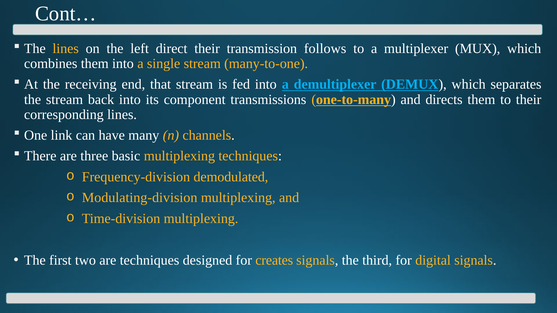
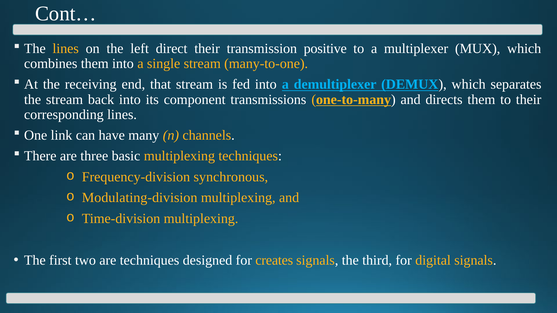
follows: follows -> positive (325, 49)
demodulated: demodulated -> synchronous (231, 177)
